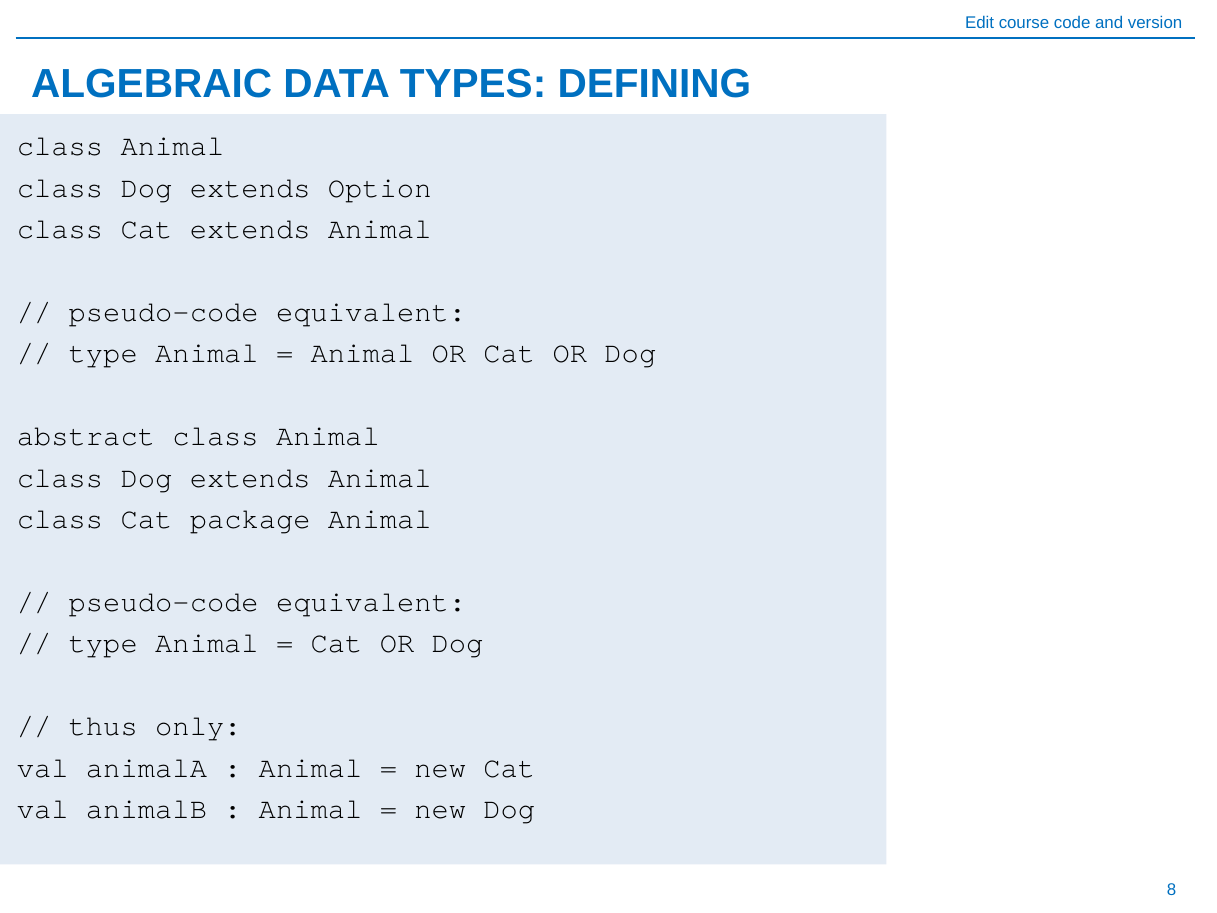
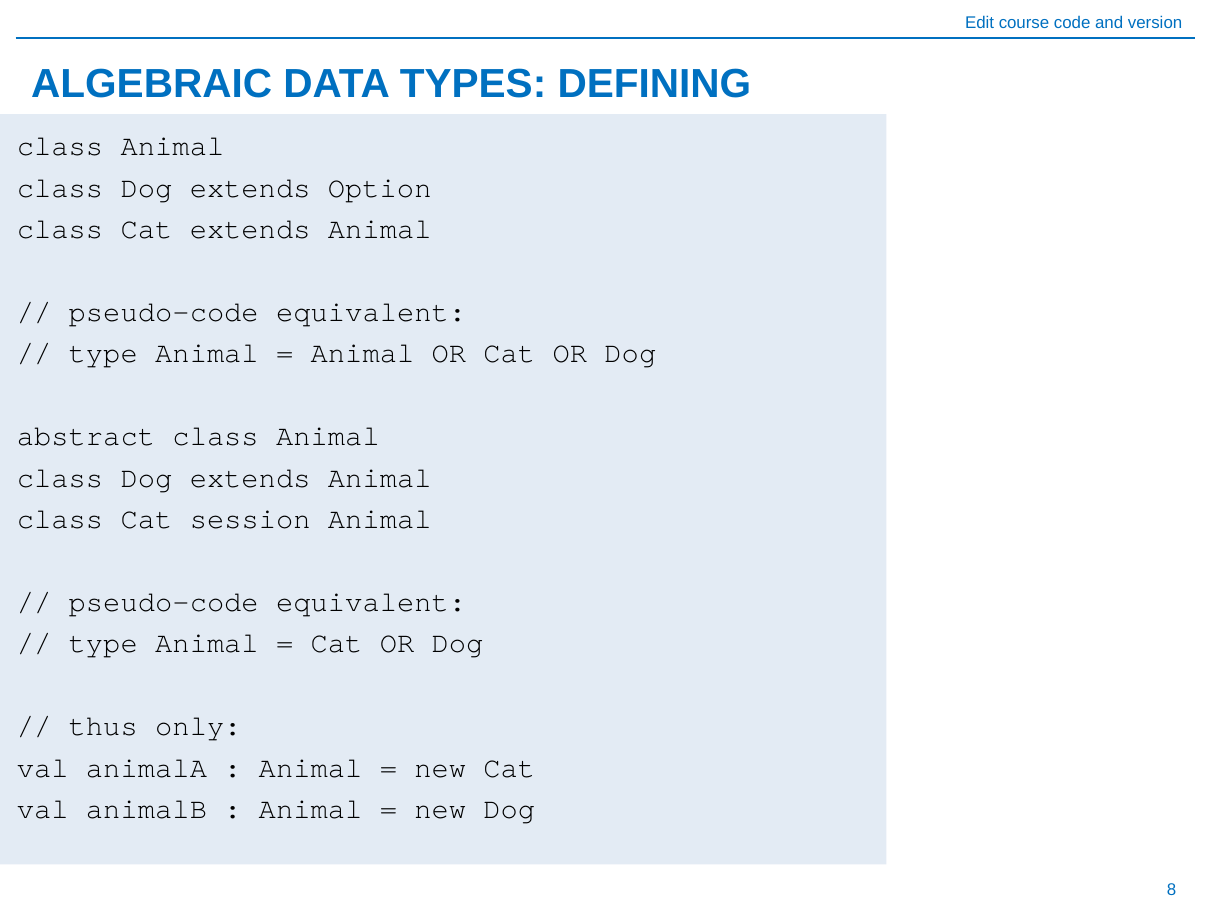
package: package -> session (250, 519)
